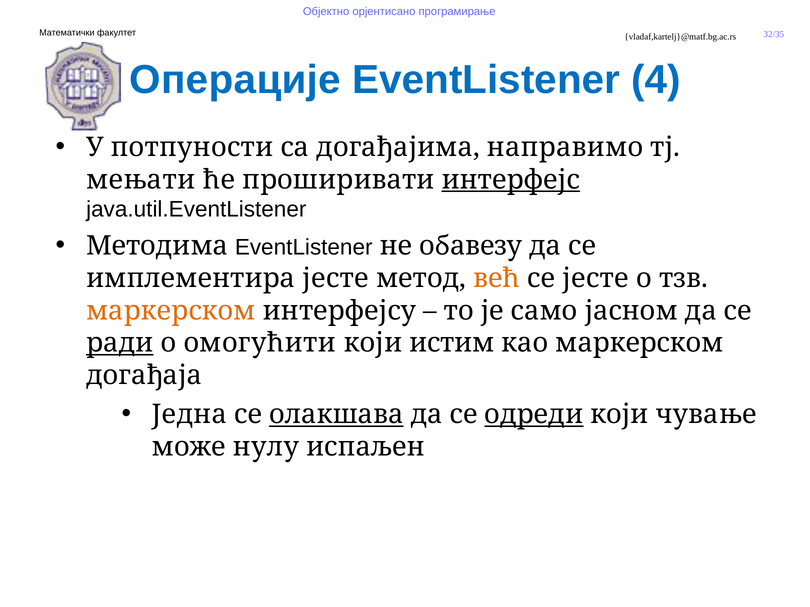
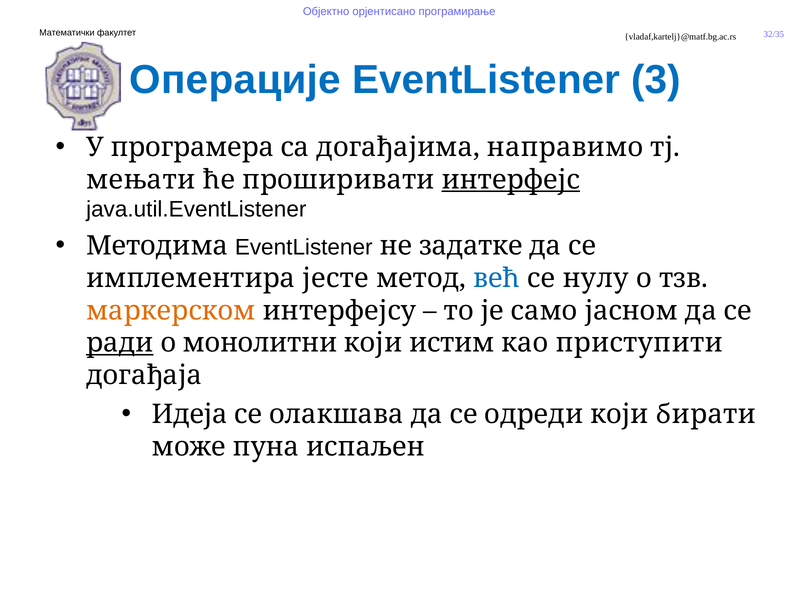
4: 4 -> 3 (656, 80)
потпуности: потпуности -> програмера (192, 148)
обавезу: обавезу -> задатке (471, 246)
већ colour: orange -> blue (497, 278)
се јесте: јесте -> нулу (596, 278)
омогућити: омогућити -> монолитни (260, 343)
као маркерском: маркерском -> приступити (639, 343)
Једна: Једна -> Идеја (190, 415)
олакшава underline: present -> none (336, 415)
одреди underline: present -> none (534, 415)
чување: чување -> бирати (706, 415)
нулу: нулу -> пуна (266, 447)
